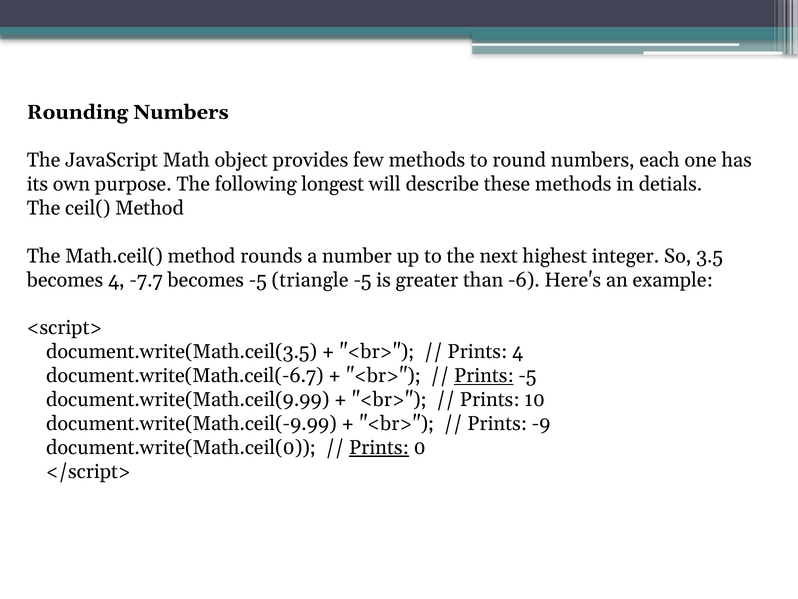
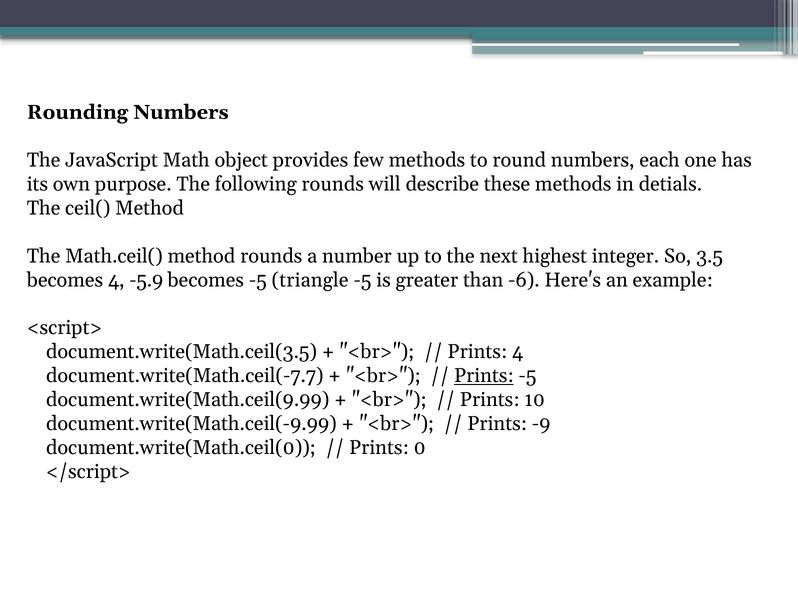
following longest: longest -> rounds (333, 184)
-7.7: -7.7 -> -5.9 (146, 280)
document.write(Math.ceil(-6.7: document.write(Math.ceil(-6.7 -> document.write(Math.ceil(-7.7 (185, 375)
Prints underline: present -> none (379, 447)
